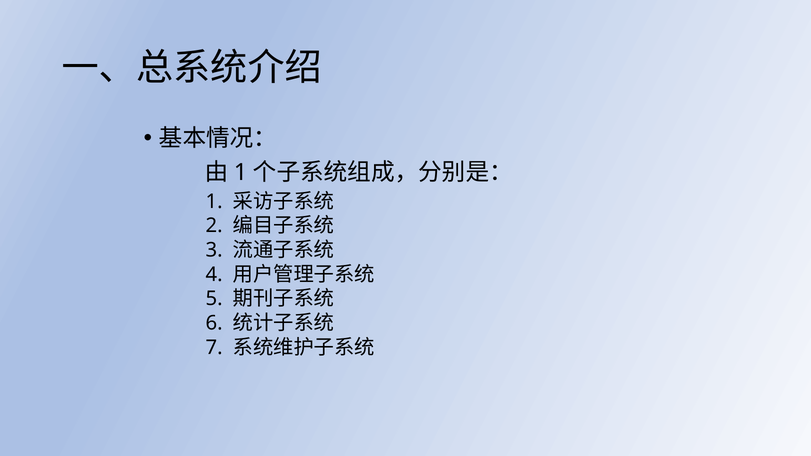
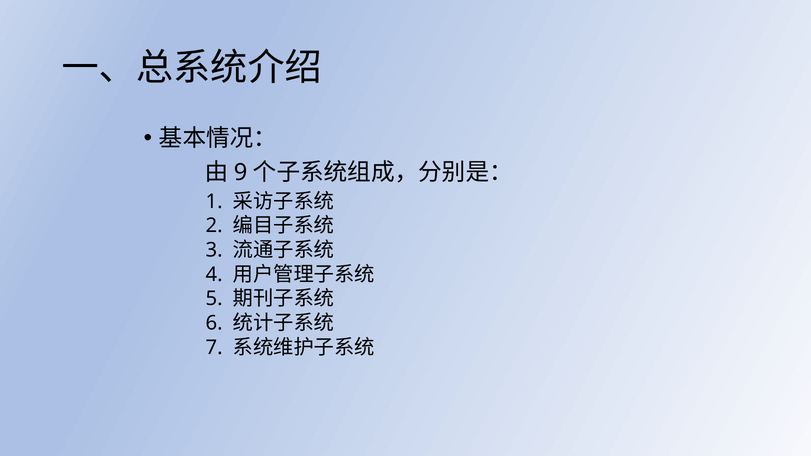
1: 1 -> 9 (241, 173)
